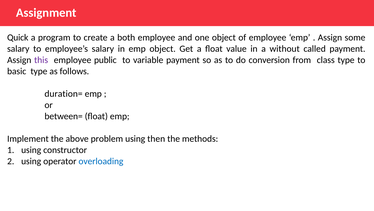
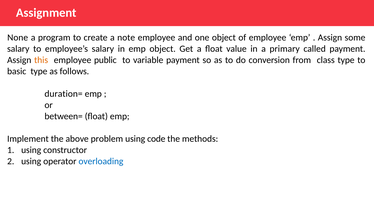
Quick: Quick -> None (18, 37)
both: both -> note (126, 37)
without: without -> primary (285, 49)
this colour: purple -> orange (41, 60)
then: then -> code (156, 138)
